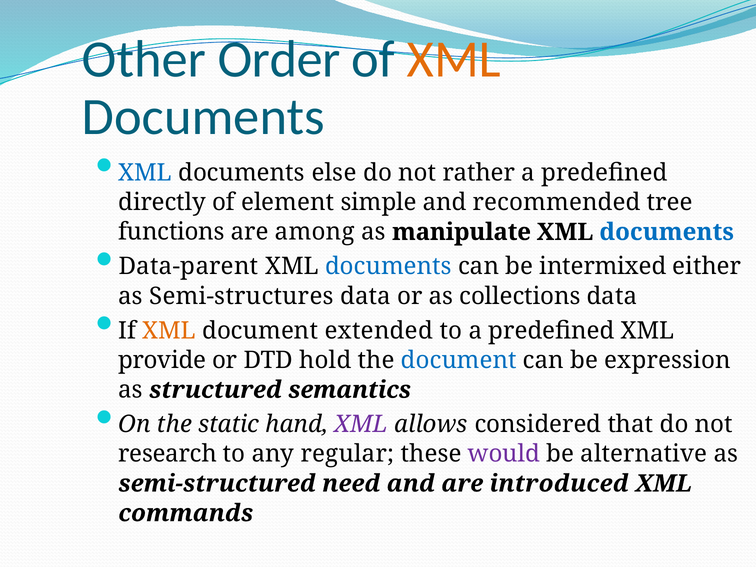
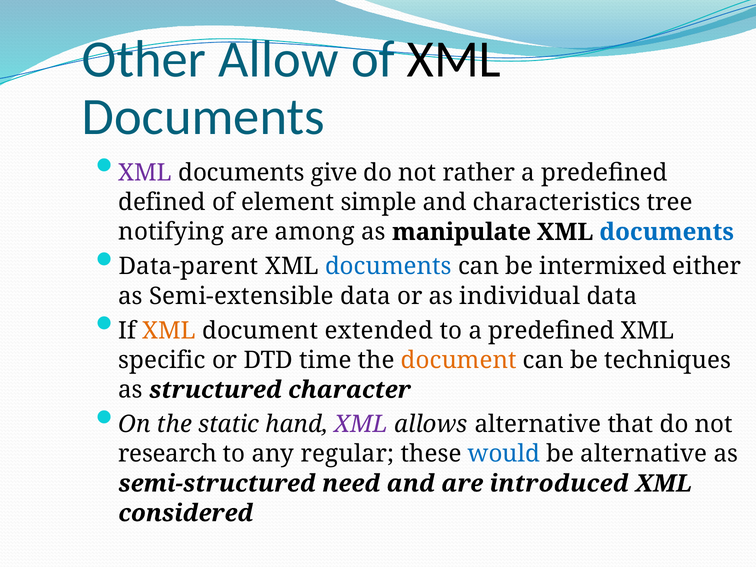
Order: Order -> Allow (279, 59)
XML colour: orange -> black (454, 59)
XML colour: blue -> purple (145, 173)
else: else -> give (334, 173)
directly: directly -> defined (162, 202)
recommended: recommended -> characteristics (557, 202)
functions: functions -> notifying (171, 232)
Semi-structures: Semi-structures -> Semi-extensible (241, 296)
collections: collections -> individual (520, 296)
provide: provide -> specific (162, 360)
hold: hold -> time (325, 360)
document colour: blue -> orange (459, 360)
expression: expression -> techniques (668, 360)
semantics: semantics -> character (350, 390)
allows considered: considered -> alternative (538, 424)
would colour: purple -> blue (504, 454)
commands: commands -> considered (186, 513)
